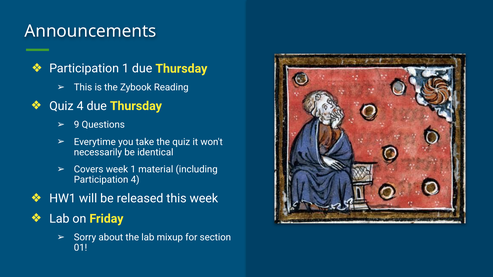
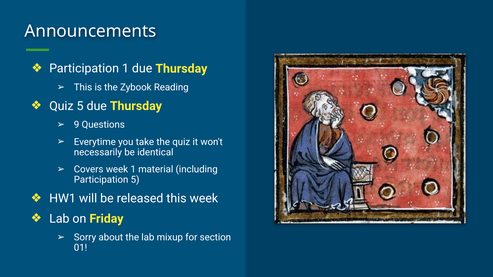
Quiz 4: 4 -> 5 (80, 106)
Participation 4: 4 -> 5 (135, 180)
